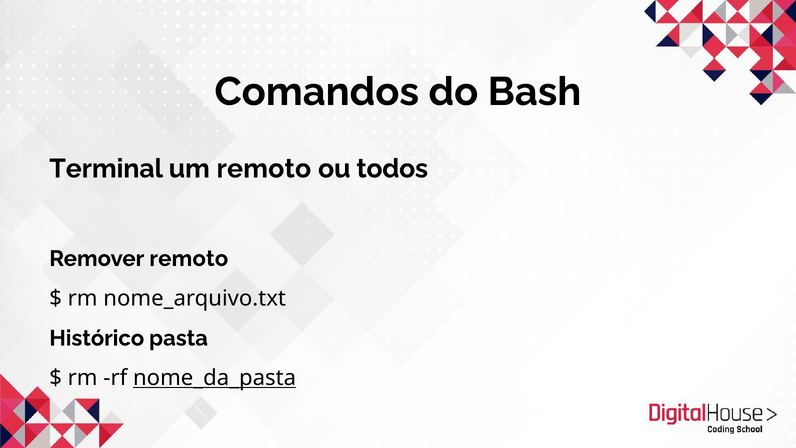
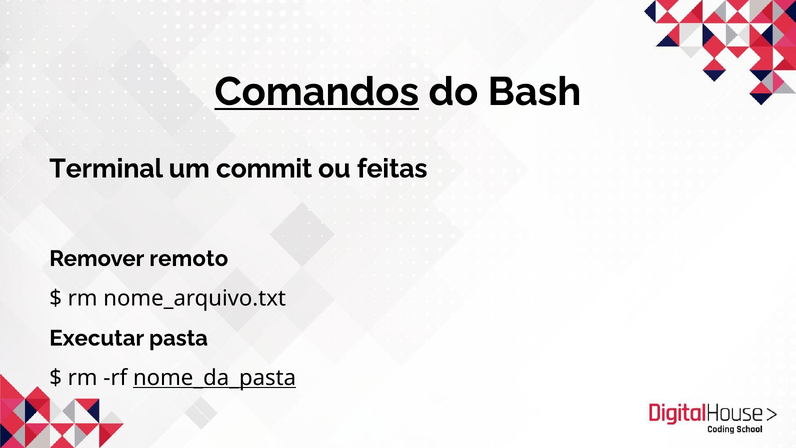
Comandos underline: none -> present (317, 92)
um remoto: remoto -> commit (264, 169)
todos: todos -> feitas (392, 169)
Histórico: Histórico -> Executar (97, 338)
